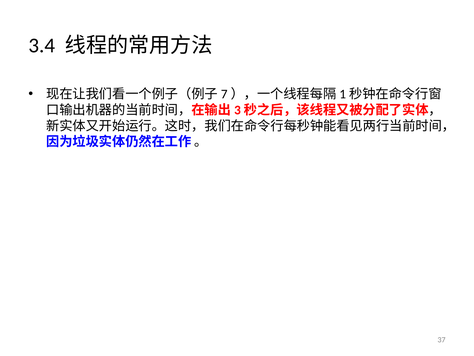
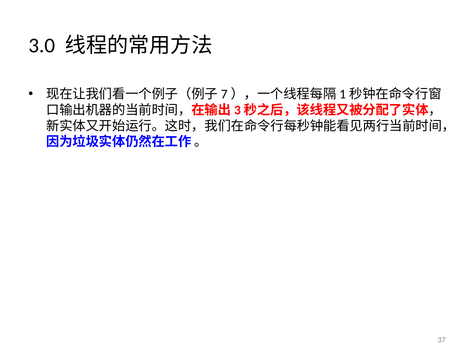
3.4: 3.4 -> 3.0 (42, 45)
